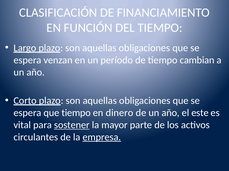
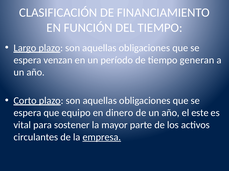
cambian: cambian -> generan (197, 60)
que tiempo: tiempo -> equipo (76, 113)
sostener underline: present -> none (72, 125)
